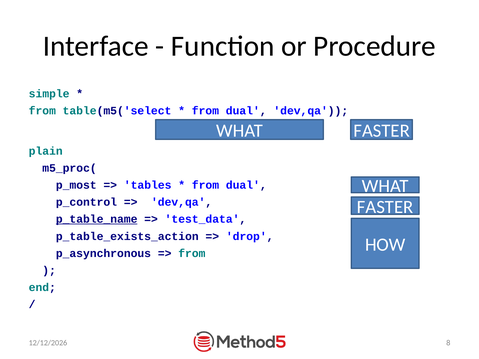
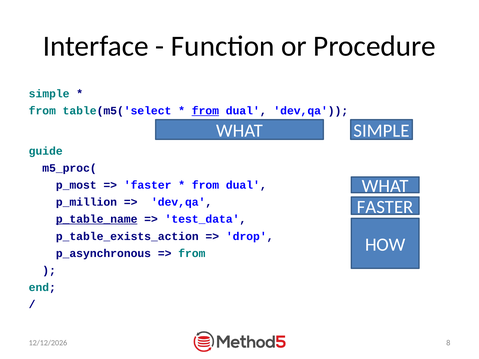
from underline: none -> present (205, 111)
FASTER: FASTER -> SIMPLE (382, 131)
plain: plain -> guide (46, 151)
tables: tables -> faster (148, 185)
p_control: p_control -> p_million (86, 202)
